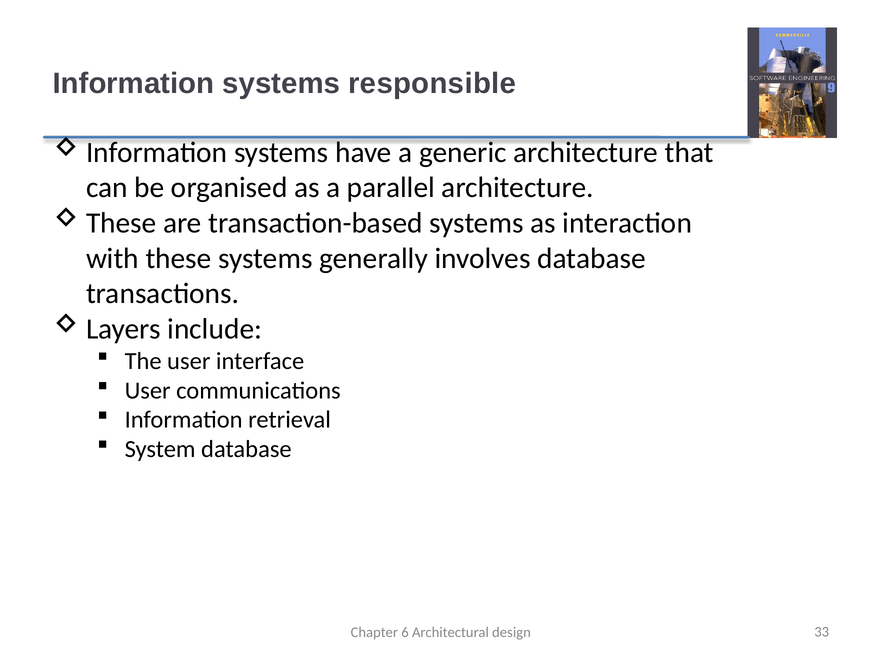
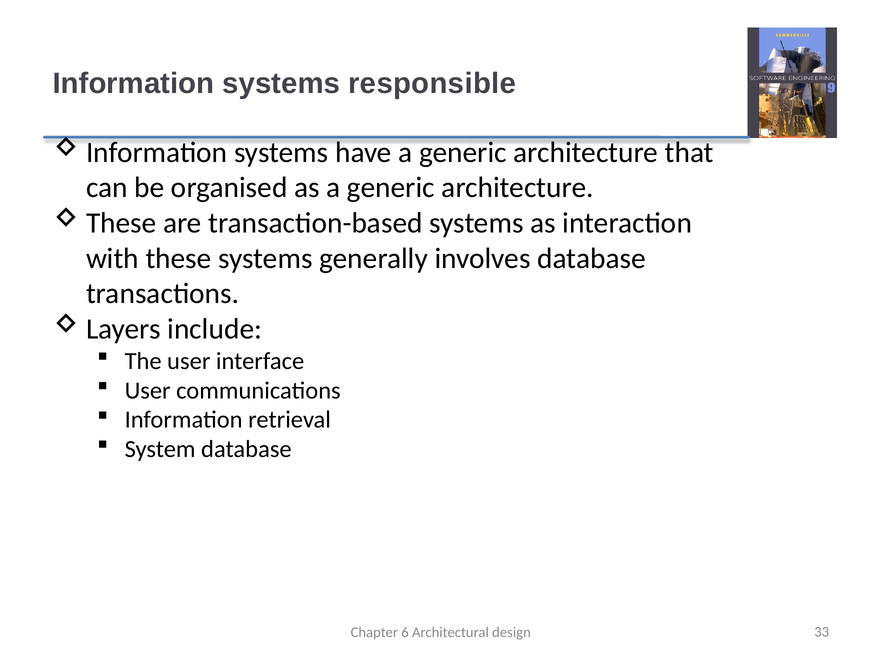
as a parallel: parallel -> generic (391, 188)
